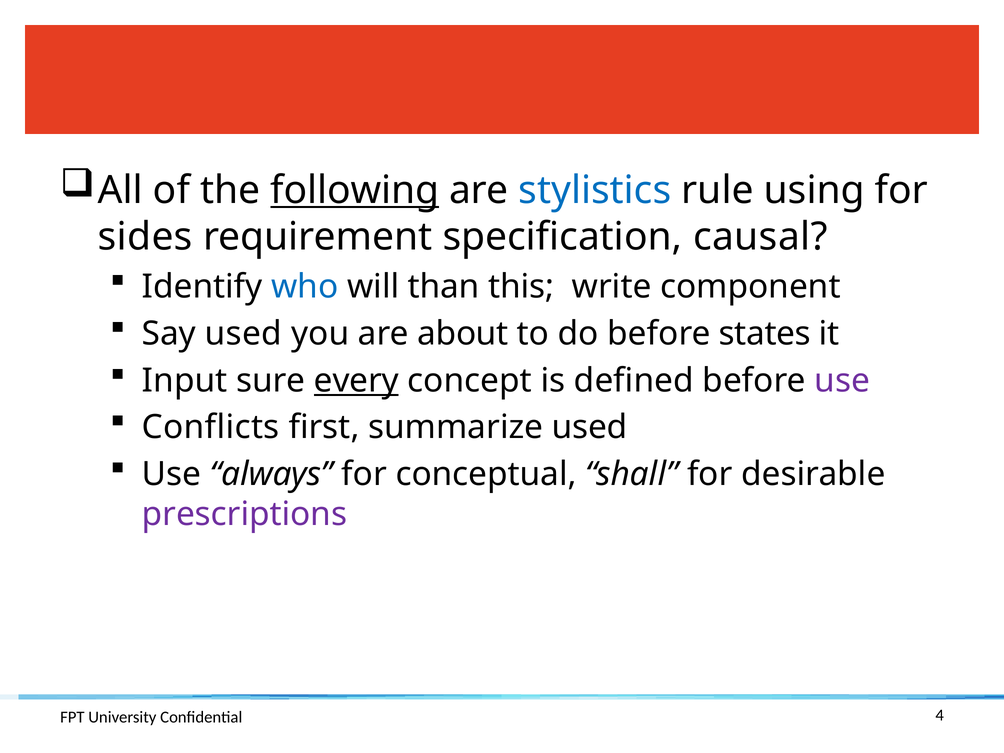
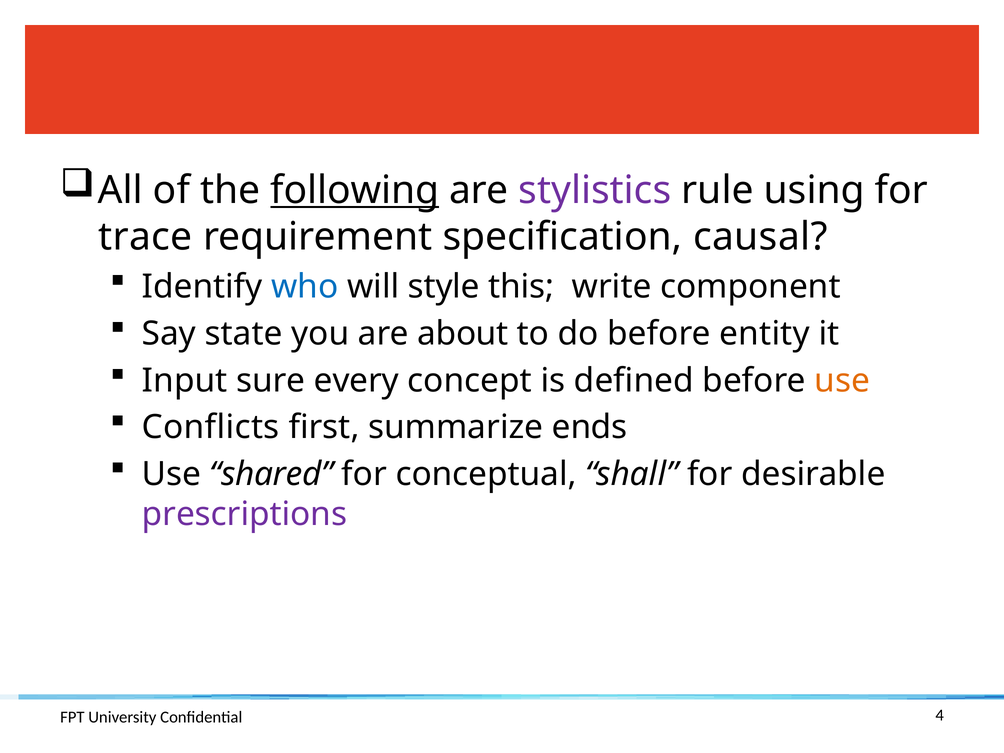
stylistics colour: blue -> purple (595, 190)
sides: sides -> trace (145, 237)
than: than -> style (444, 287)
Say used: used -> state (244, 334)
states: states -> entity (765, 334)
every underline: present -> none (356, 381)
use colour: purple -> orange (842, 381)
summarize used: used -> ends (590, 427)
always: always -> shared (271, 474)
